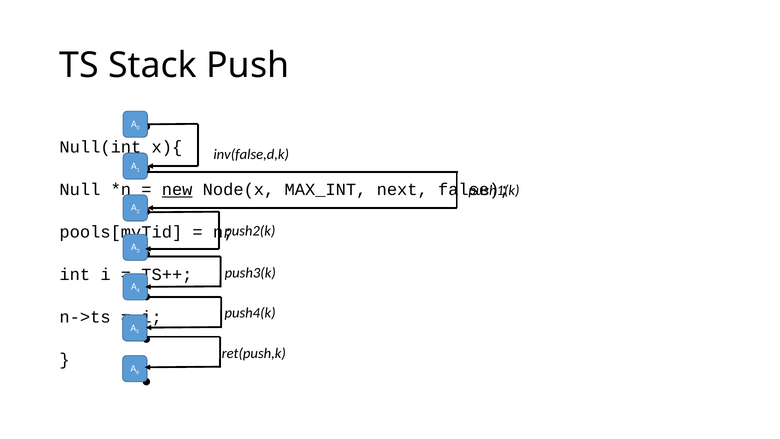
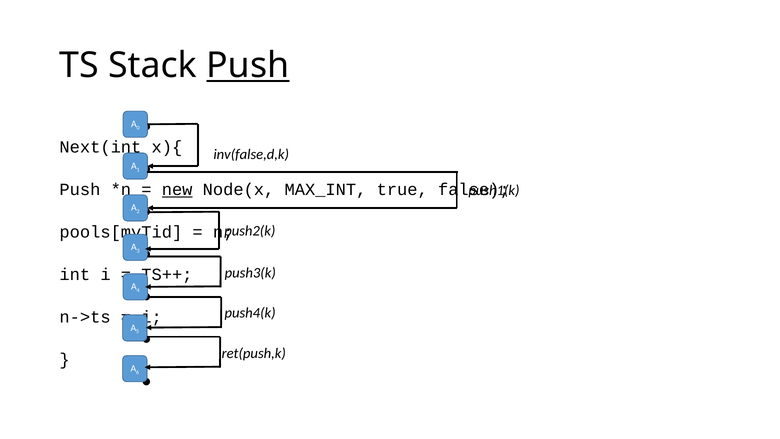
Push underline: none -> present (248, 66)
Null(int: Null(int -> Next(int (100, 147)
Null: Null -> Push (80, 190)
next: next -> true (402, 190)
